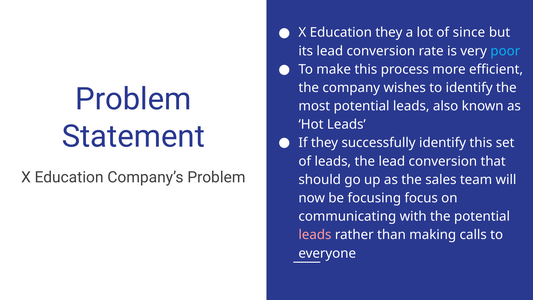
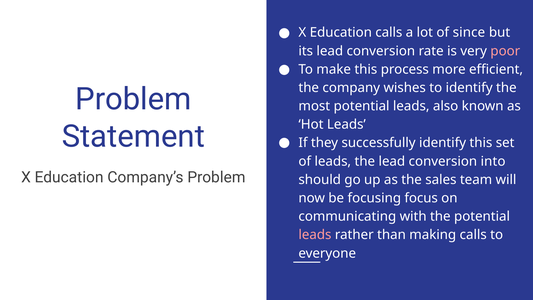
Education they: they -> calls (389, 33)
poor colour: light blue -> pink (505, 51)
that: that -> into (493, 161)
